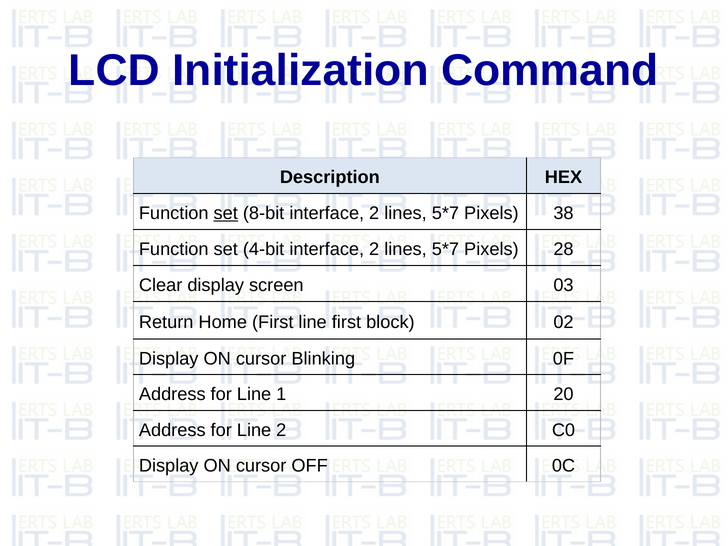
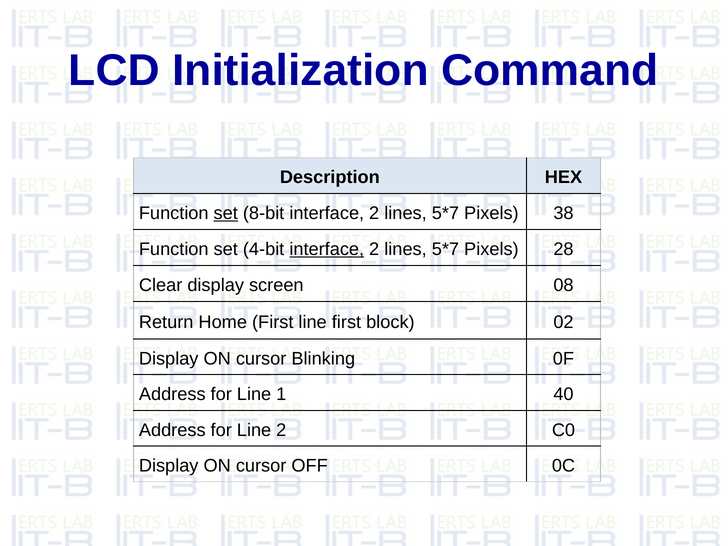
interface underline: none -> present (327, 249)
03: 03 -> 08 (563, 285)
20: 20 -> 40 (563, 394)
